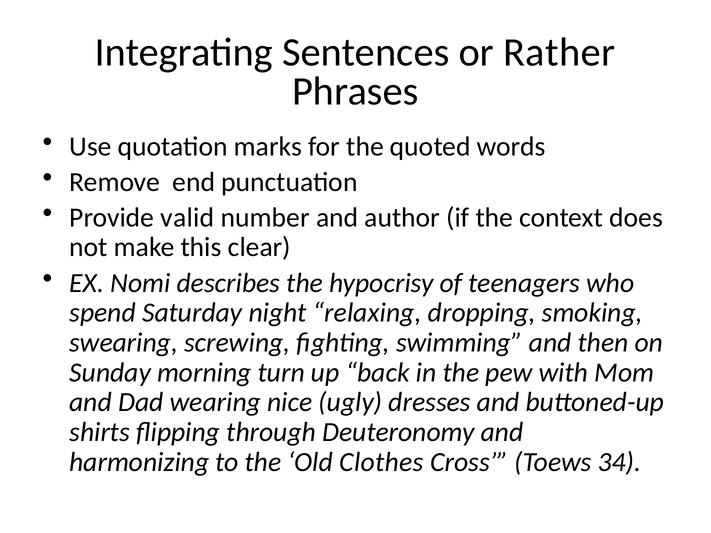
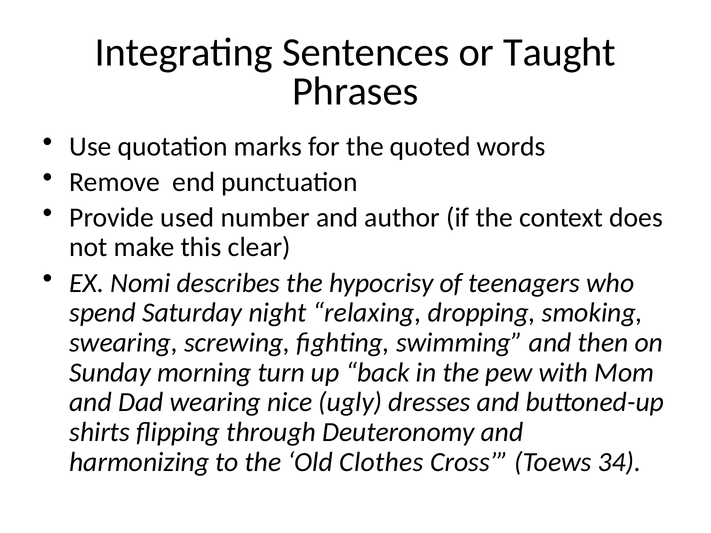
Rather: Rather -> Taught (560, 52)
valid: valid -> used (187, 218)
